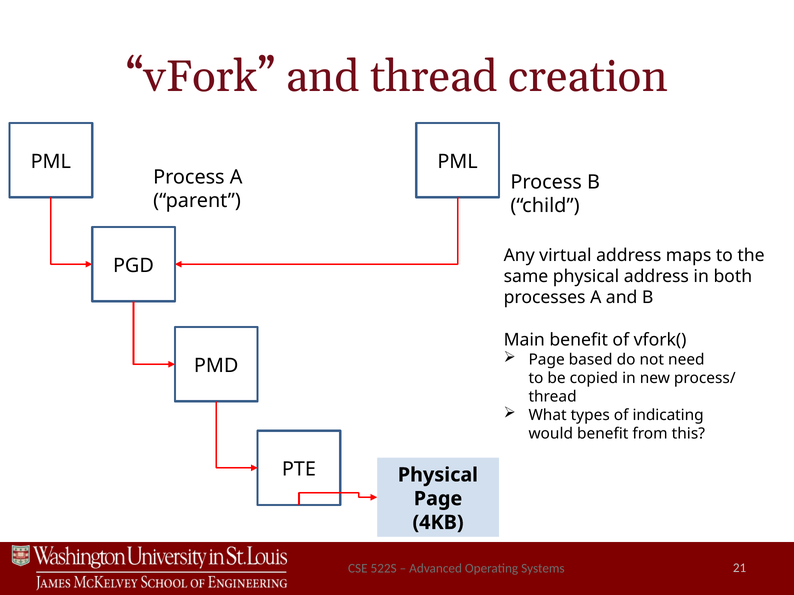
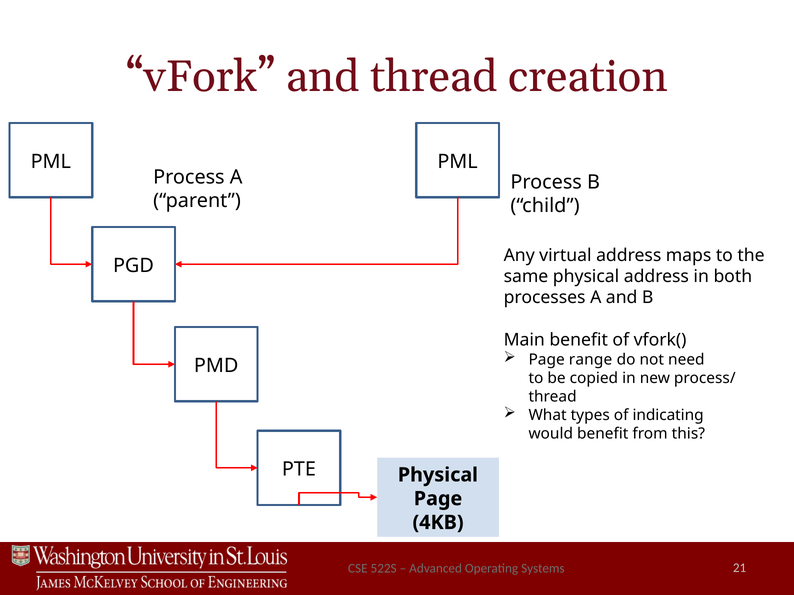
based: based -> range (591, 360)
